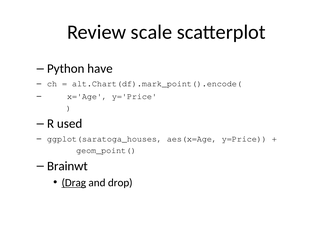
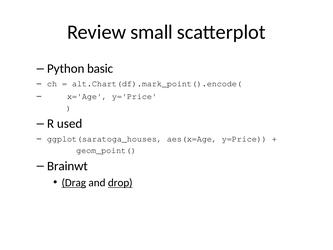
scale: scale -> small (152, 32)
have: have -> basic (100, 69)
drop underline: none -> present (120, 183)
